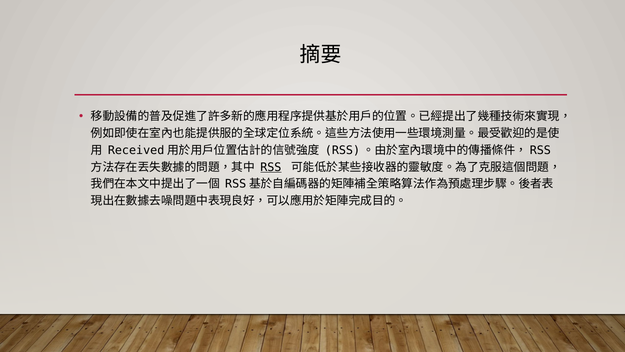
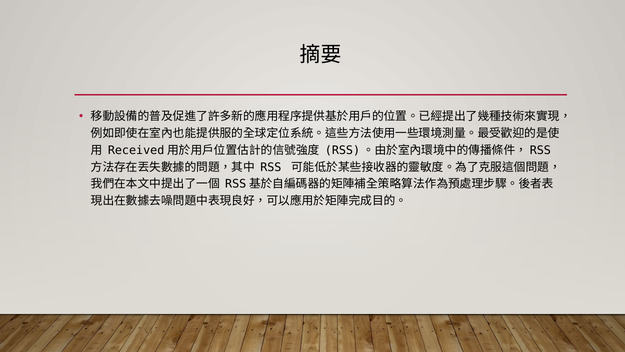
RSS underline: present -> none (271, 167)
